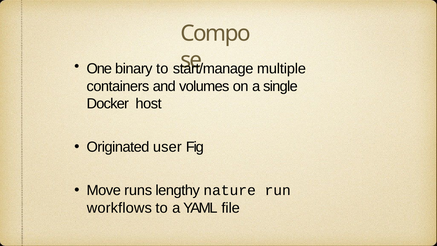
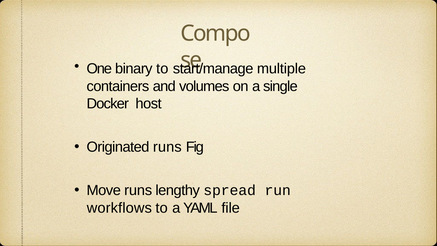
Originated user: user -> runs (167, 147)
nature: nature -> spread (230, 190)
